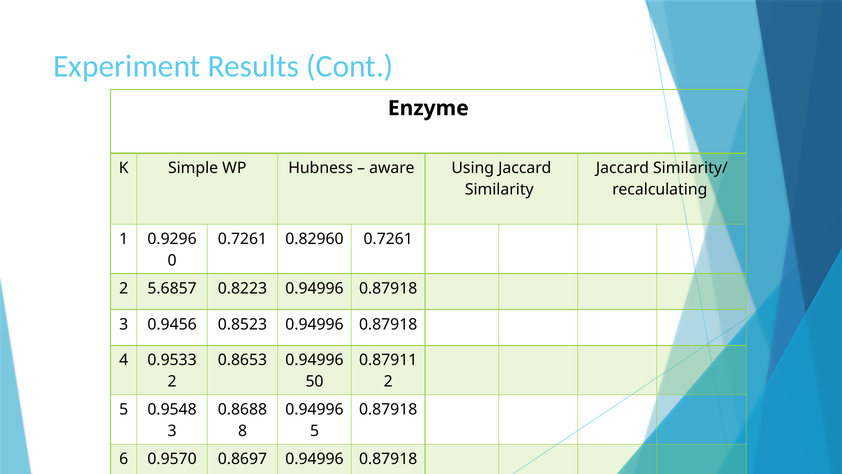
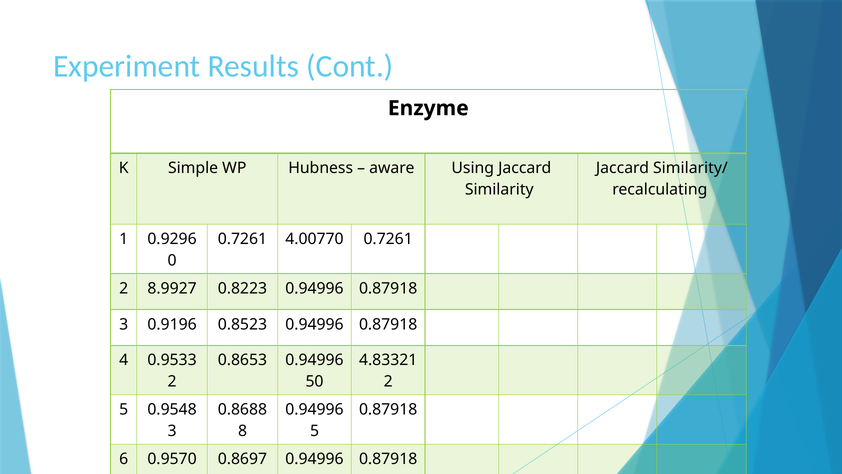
0.82960: 0.82960 -> 4.00770 (314, 239)
5.6857: 5.6857 -> 8.9927 (172, 288)
0.9456: 0.9456 -> 0.9196 (172, 324)
0.87911: 0.87911 -> 4.83321 (388, 360)
